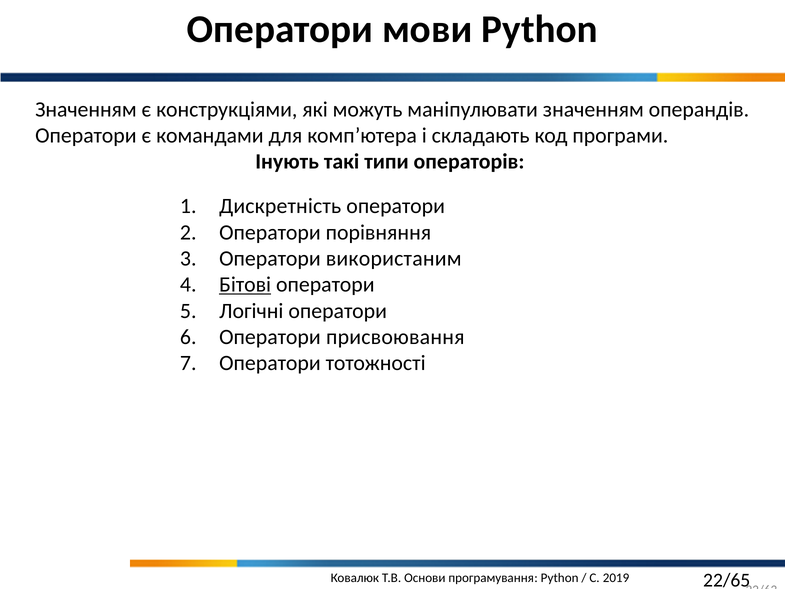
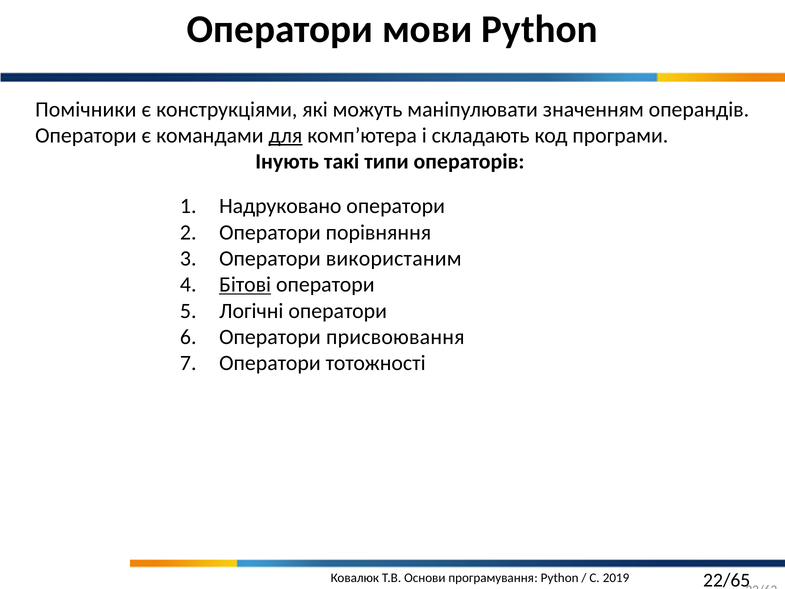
Значенням: Значенням -> Помічники (86, 109)
для underline: none -> present (285, 135)
Дискретність: Дискретність -> Надруковано (280, 206)
